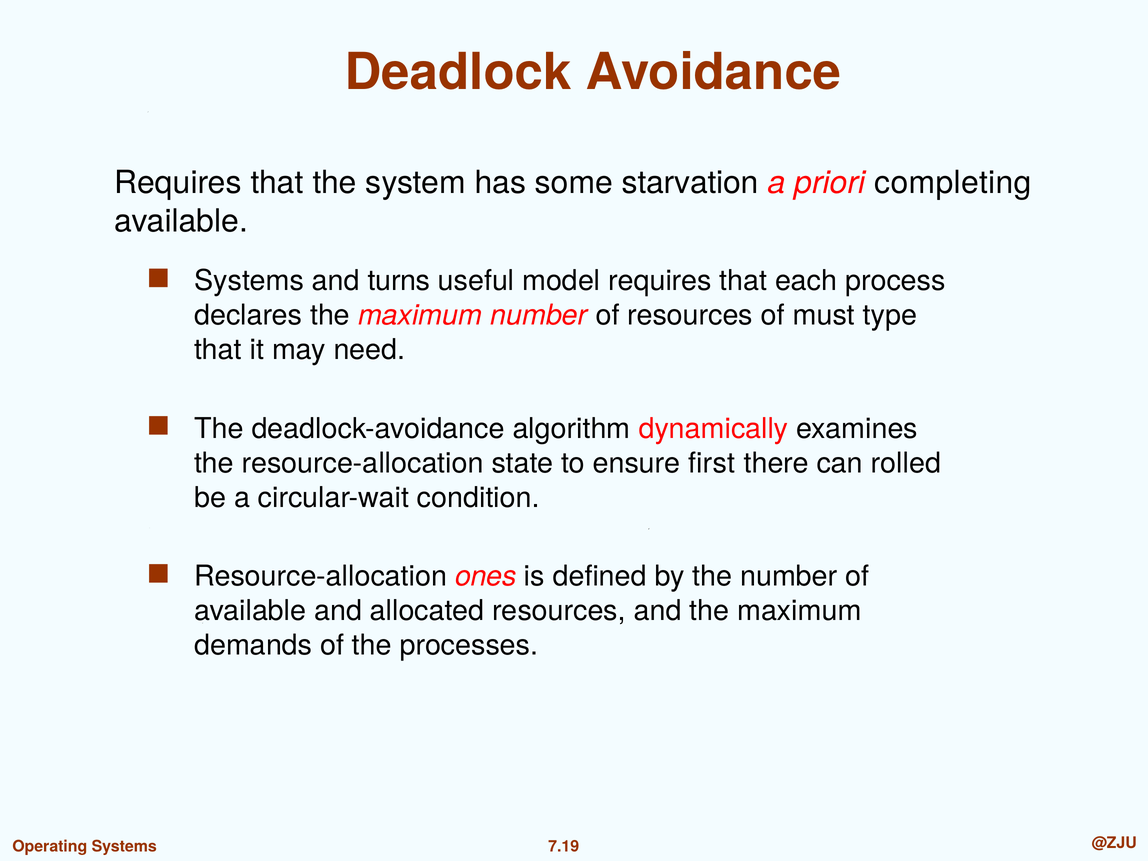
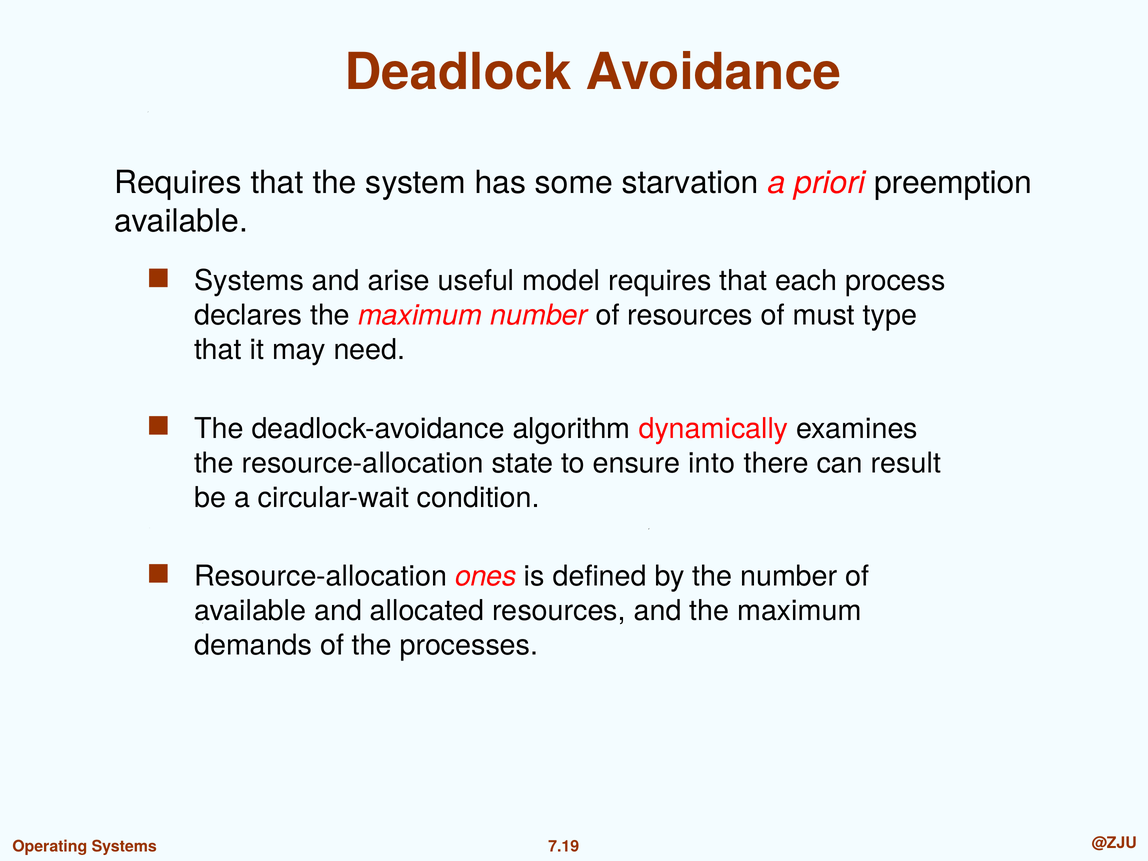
completing: completing -> preemption (953, 183)
turns: turns -> arise (399, 281)
first: first -> into (712, 463)
rolled: rolled -> result (906, 463)
